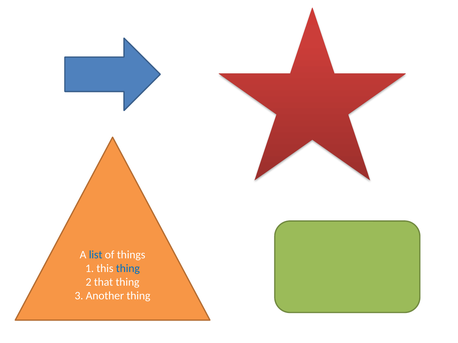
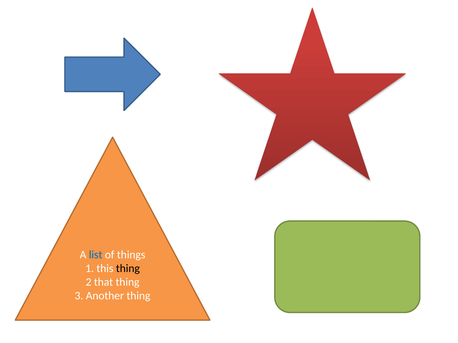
thing colour: blue -> black (128, 269)
